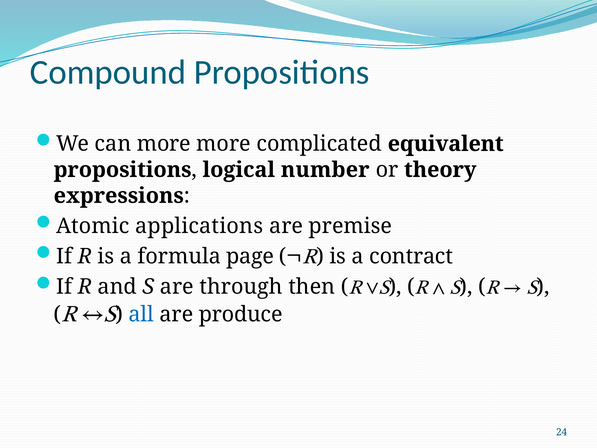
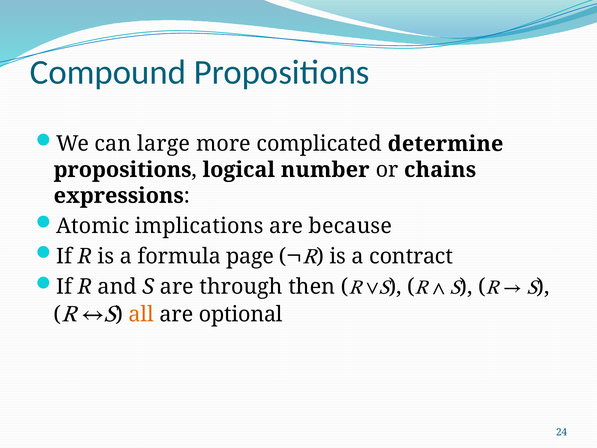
can more: more -> large (164, 144)
equivalent: equivalent -> determine (446, 144)
theory: theory -> chains (440, 170)
applications: applications -> implications (199, 226)
premise: premise -> because (350, 226)
all colour: blue -> orange (141, 314)
produce: produce -> optional (241, 314)
